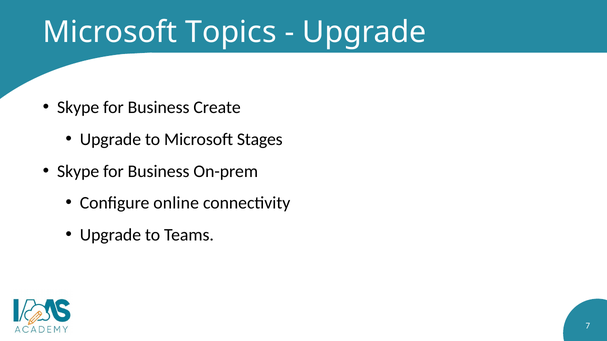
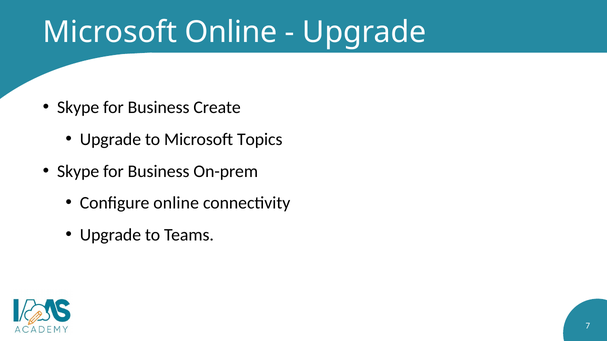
Microsoft Topics: Topics -> Online (231, 32)
Stages: Stages -> Topics (260, 140)
